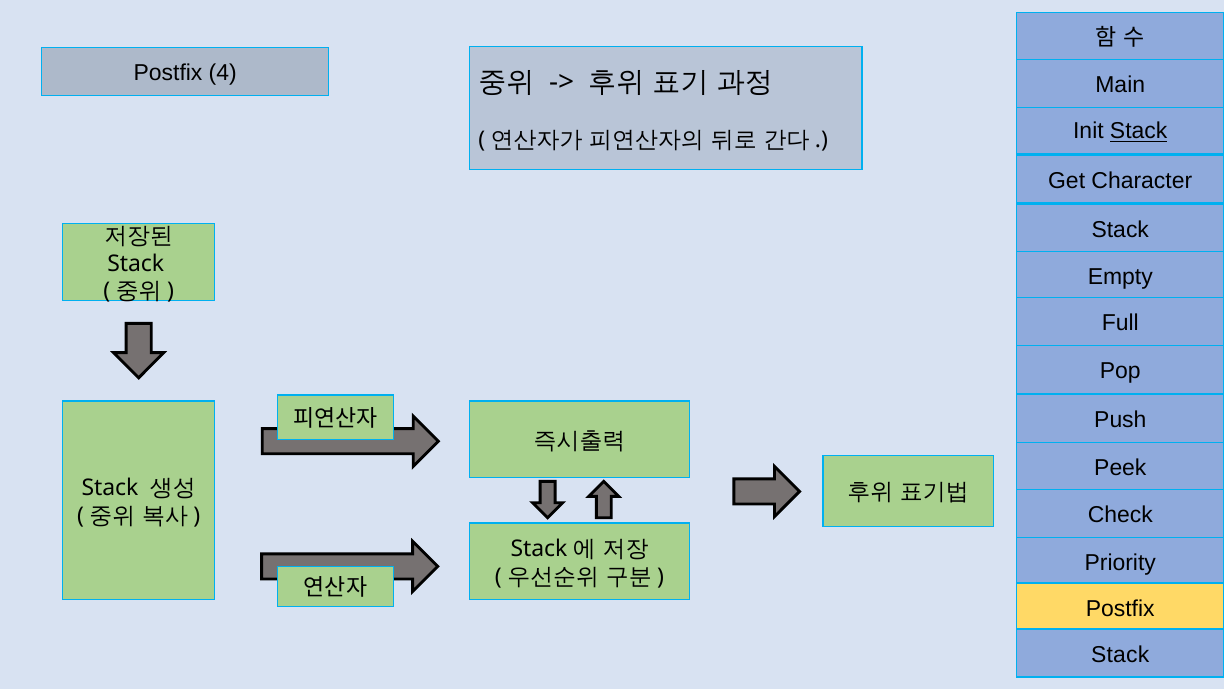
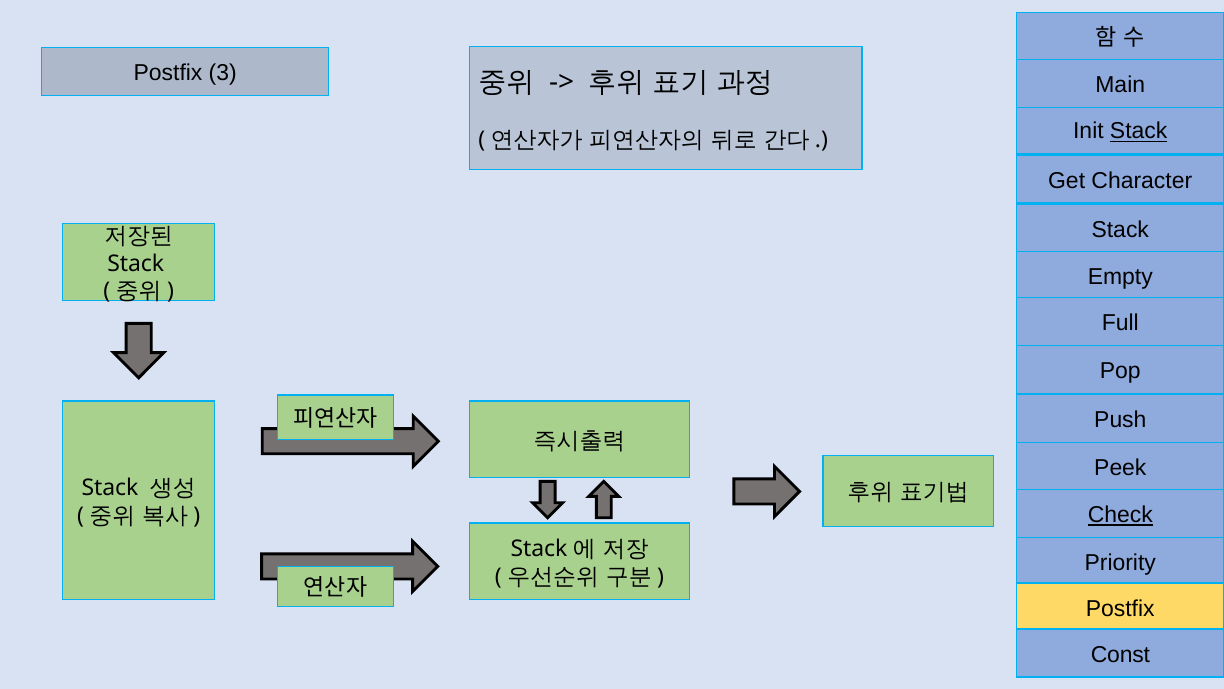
4: 4 -> 3 (223, 73)
Check underline: none -> present (1120, 515)
Stack: Stack -> Const (1120, 654)
